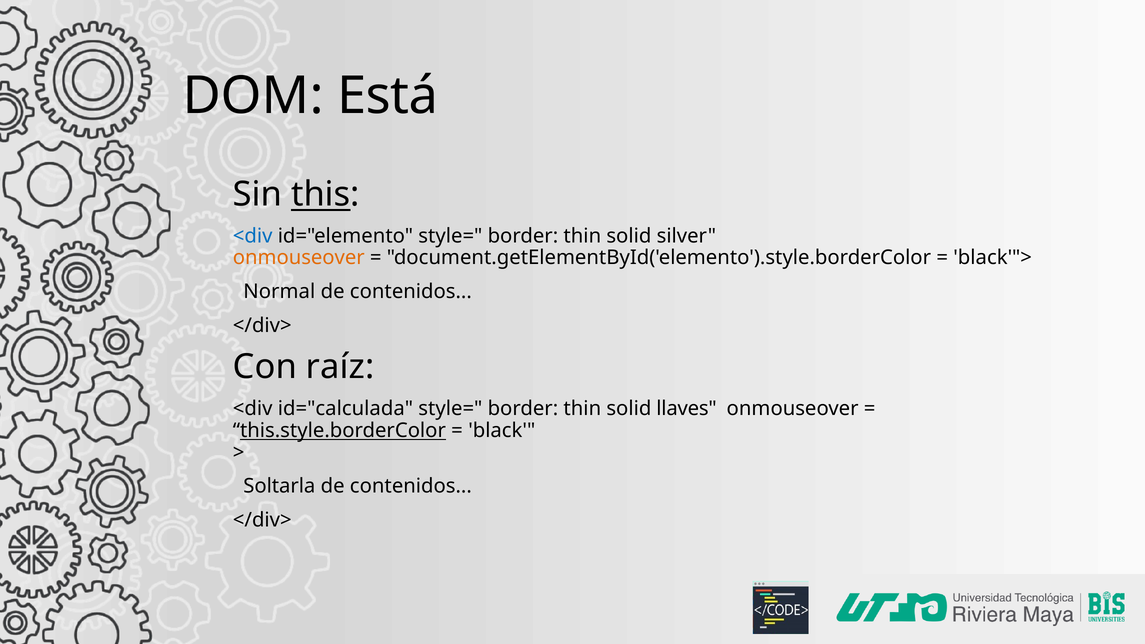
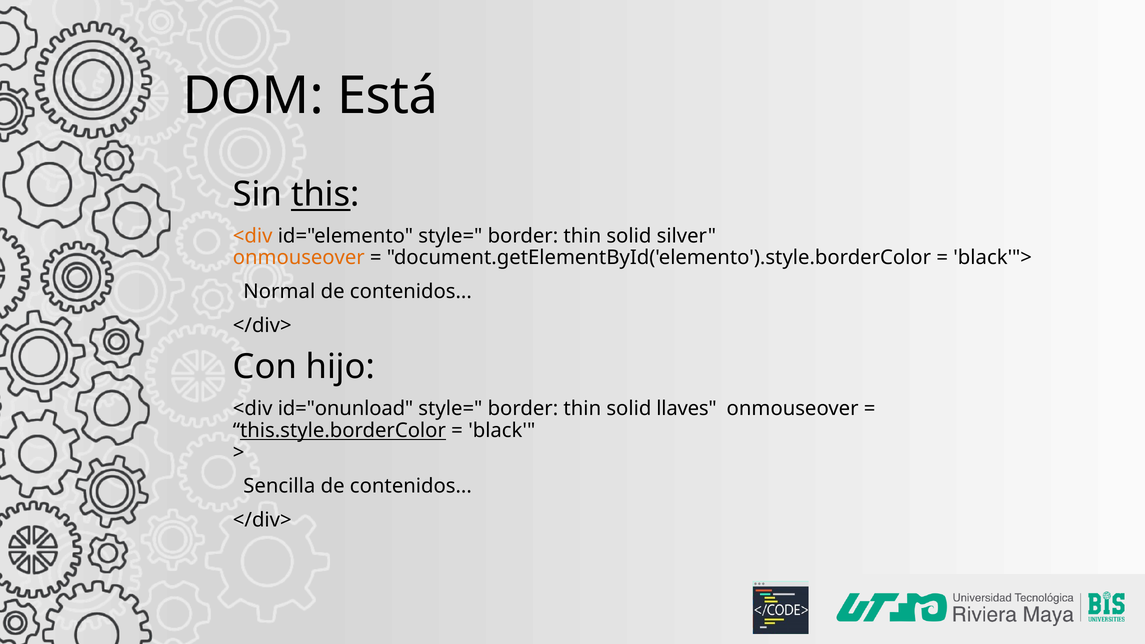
<div colour: blue -> orange (253, 236)
raíz: raíz -> hijo (340, 367)
id="calculada: id="calculada -> id="onunload (346, 409)
Soltarla: Soltarla -> Sencilla (279, 486)
